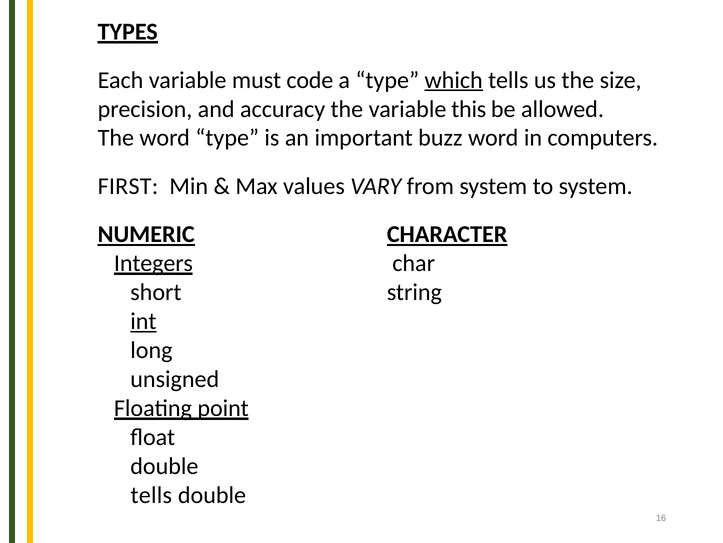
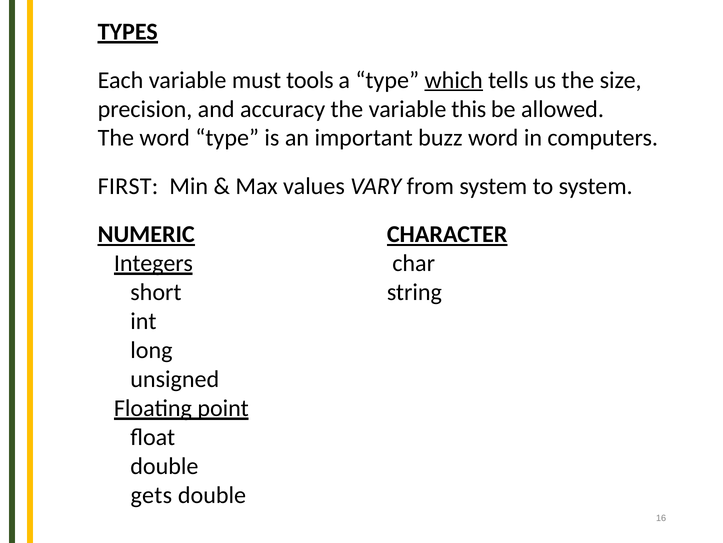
code: code -> tools (310, 80)
int underline: present -> none (143, 321)
tells: tells -> gets (151, 494)
